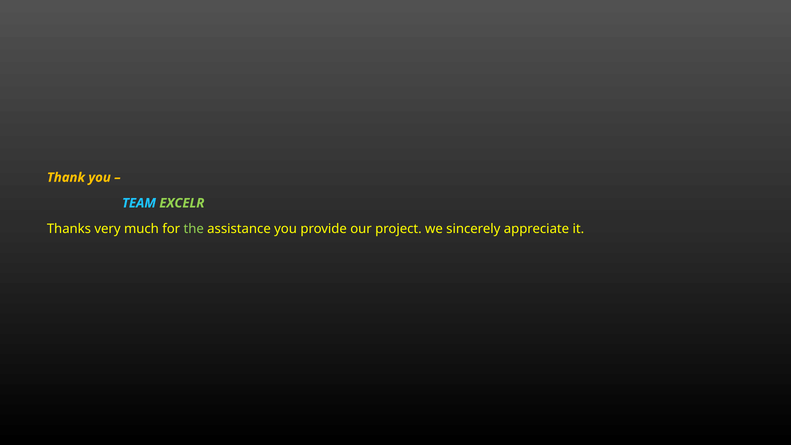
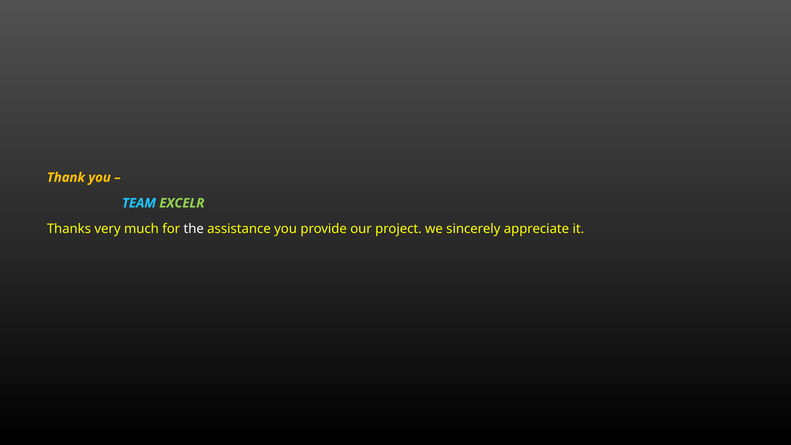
the colour: light green -> white (194, 229)
